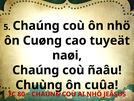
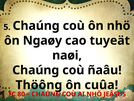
Cuøng: Cuøng -> Ngaøy (42, 40)
Chuùng: Chuùng -> Thöông (39, 85)
